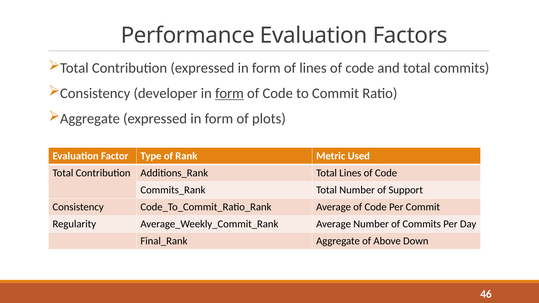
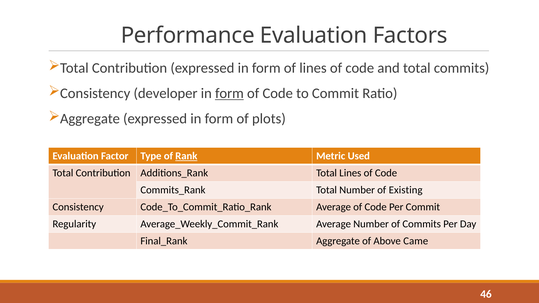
Rank underline: none -> present (186, 156)
Support: Support -> Existing (406, 190)
Down: Down -> Came (416, 241)
